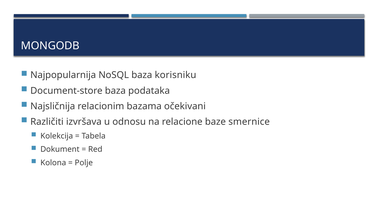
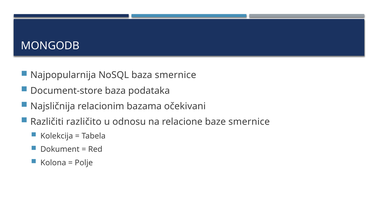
baza korisniku: korisniku -> smernice (176, 75)
izvršava: izvršava -> različito (84, 122)
